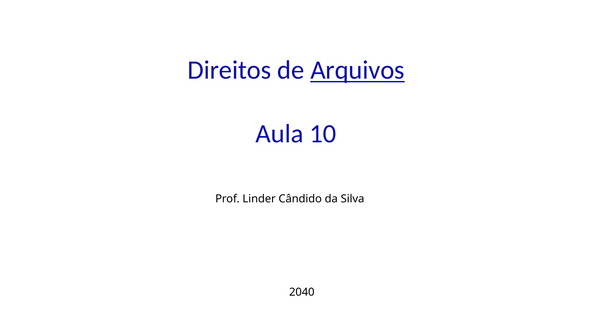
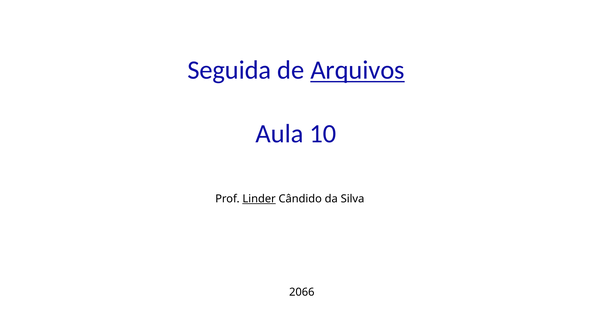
Direitos: Direitos -> Seguida (229, 70)
Linder underline: none -> present (259, 199)
2040: 2040 -> 2066 (302, 292)
